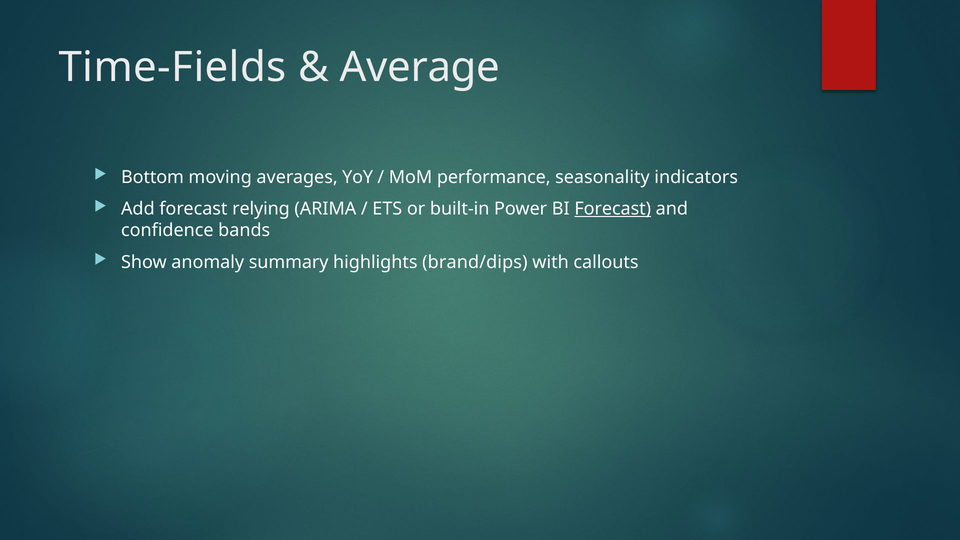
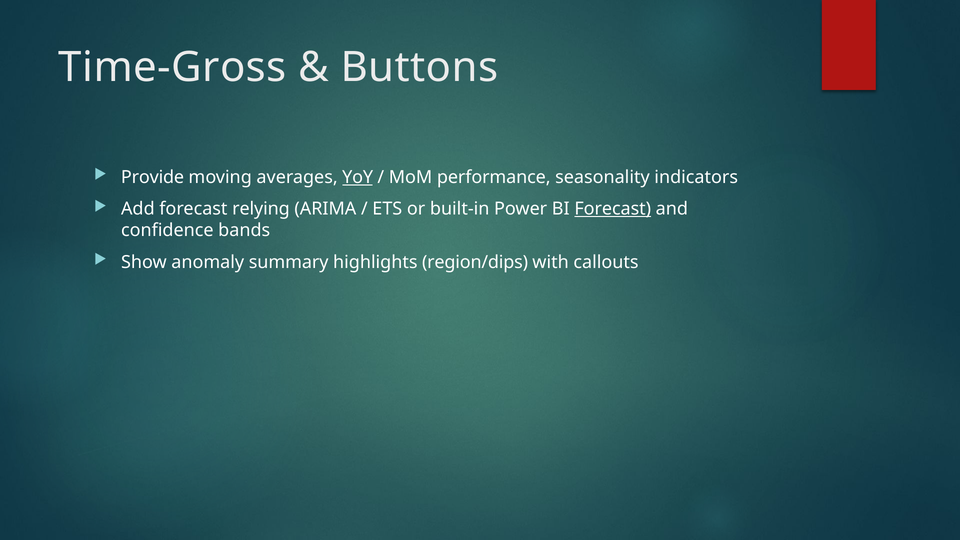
Time-Fields: Time-Fields -> Time-Gross (173, 67)
Average: Average -> Buttons (419, 67)
Bottom: Bottom -> Provide (153, 177)
YoY underline: none -> present (358, 177)
brand/dips: brand/dips -> region/dips (475, 262)
